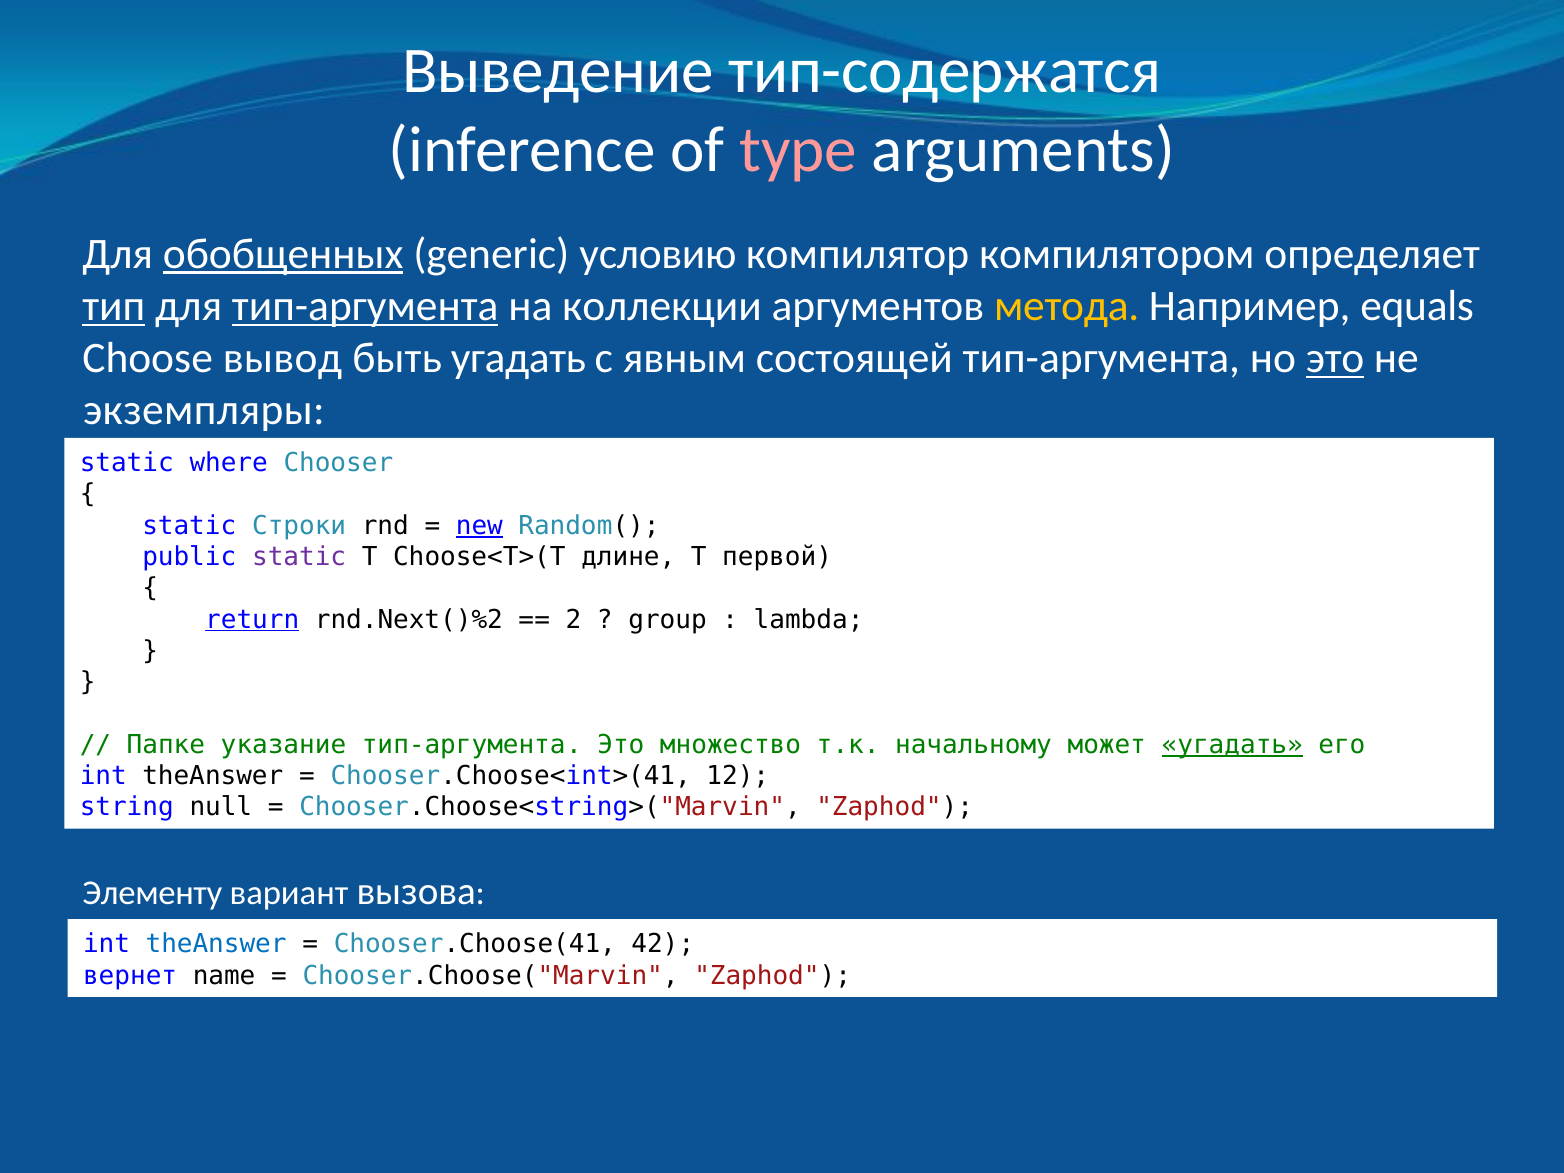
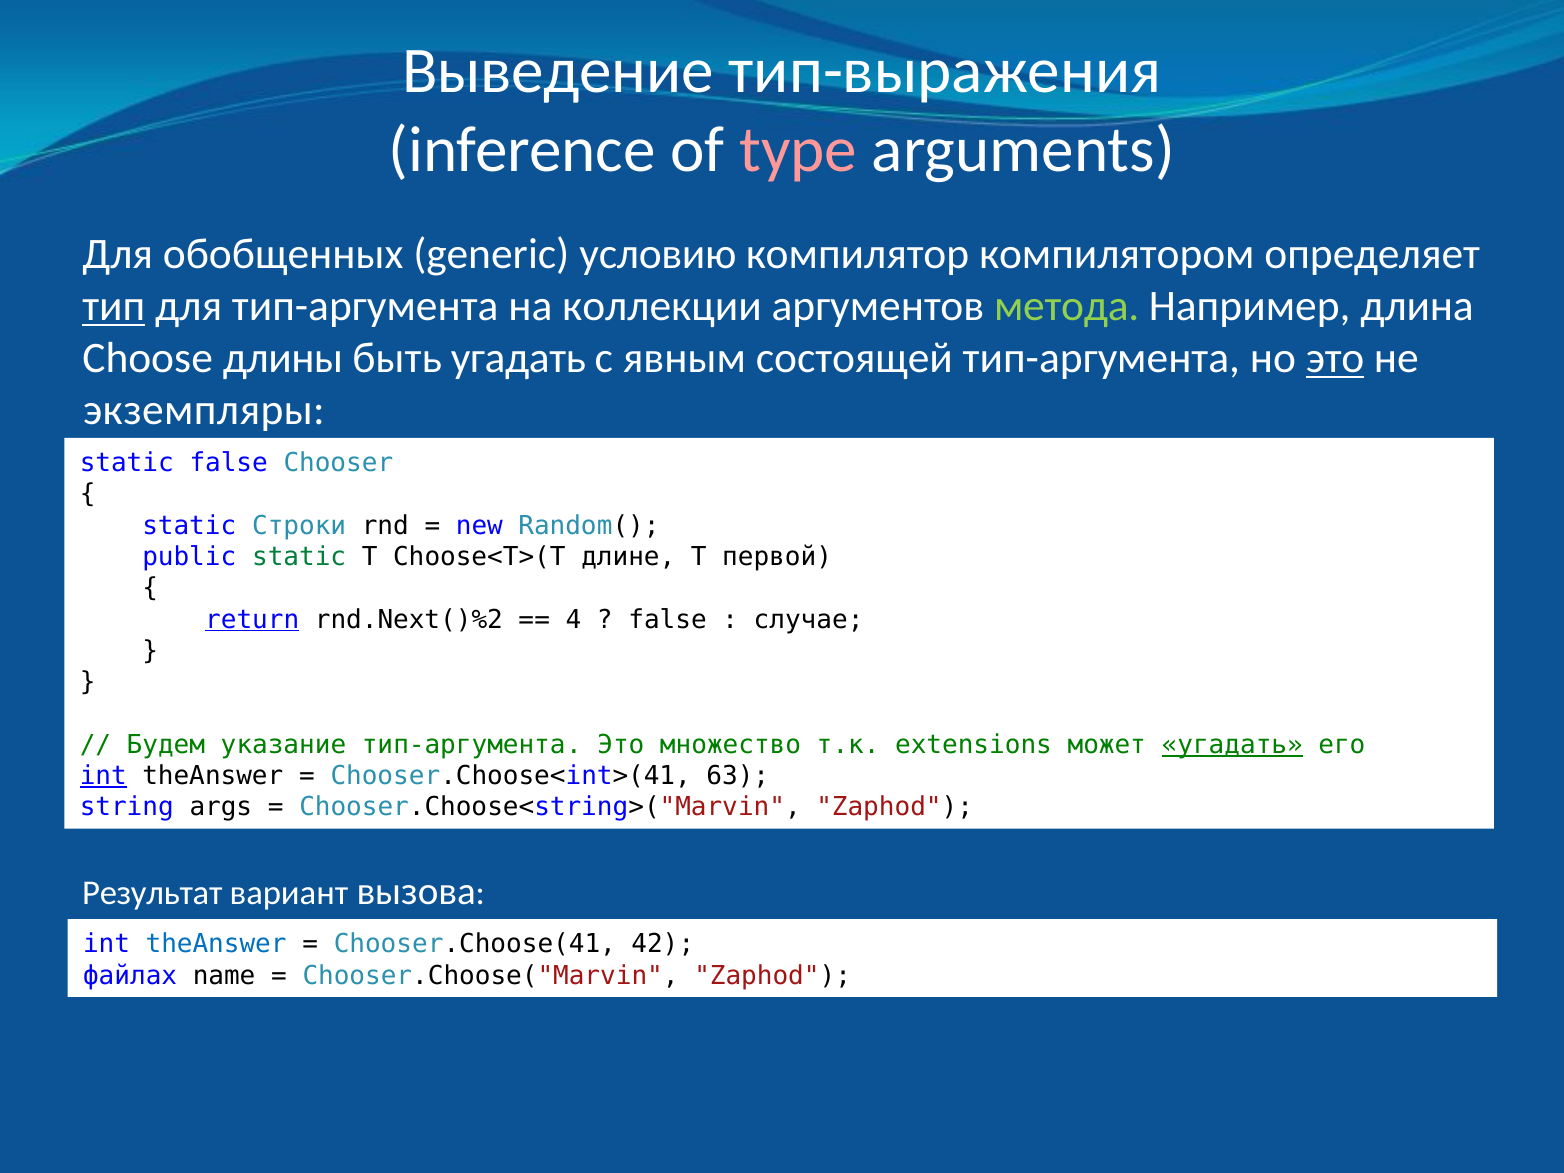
тип-содержатся: тип-содержатся -> тип-выражения (945, 71)
обобщенных underline: present -> none (283, 254)
тип-аргумента underline: present -> none (365, 306)
метода colour: yellow -> light green (1067, 306)
equals: equals -> длина (1417, 306)
вывод: вывод -> длины (283, 358)
static where: where -> false (229, 463)
new underline: present -> none (479, 526)
static colour: purple -> green (299, 557)
2: 2 -> 4 (573, 619)
group: group -> false (668, 619)
lambda: lambda -> случае (809, 619)
Папке: Папке -> Будем (166, 745)
начальному: начальному -> extensions (973, 745)
int underline: none -> present (103, 776)
12: 12 -> 63 (738, 776)
null: null -> args (221, 807)
Элементу: Элементу -> Результат (152, 893)
вернет: вернет -> файлах (130, 975)
